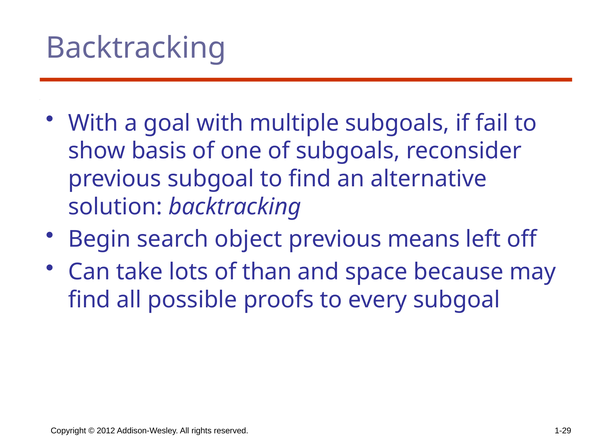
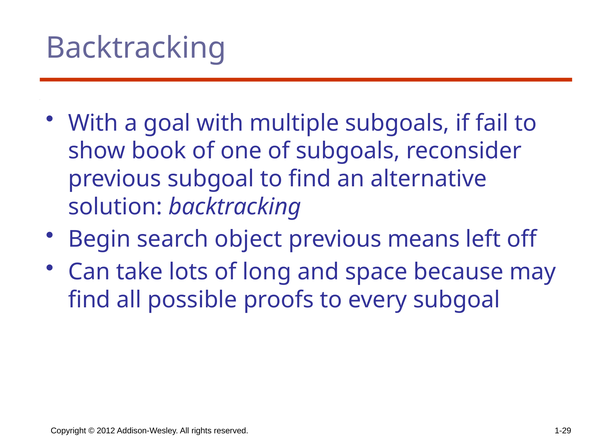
basis: basis -> book (159, 151)
than: than -> long (267, 272)
